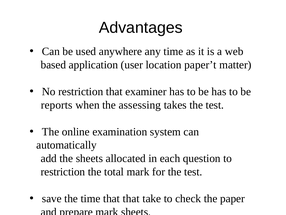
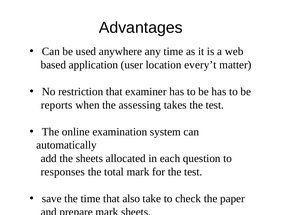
paper’t: paper’t -> every’t (200, 65)
restriction: restriction -> responses (63, 171)
that that: that -> also (131, 198)
